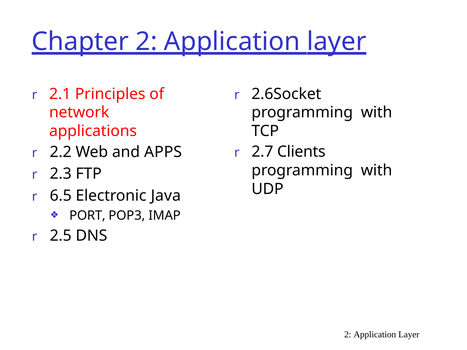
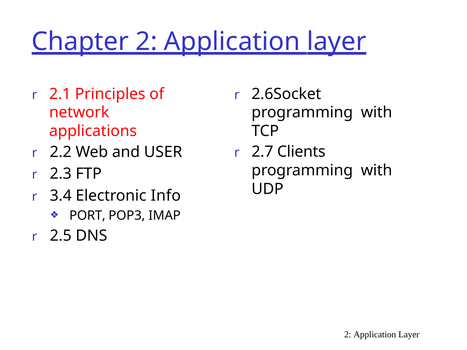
APPS: APPS -> USER (163, 152)
6.5: 6.5 -> 3.4 (61, 196)
Java: Java -> Info (166, 196)
